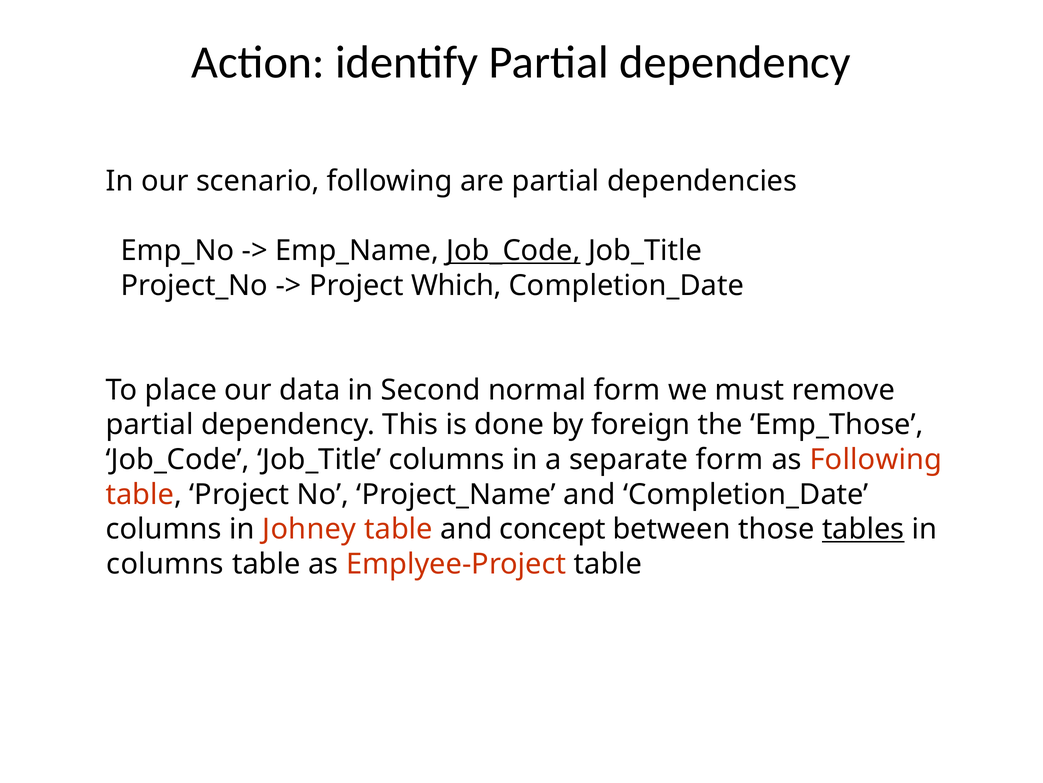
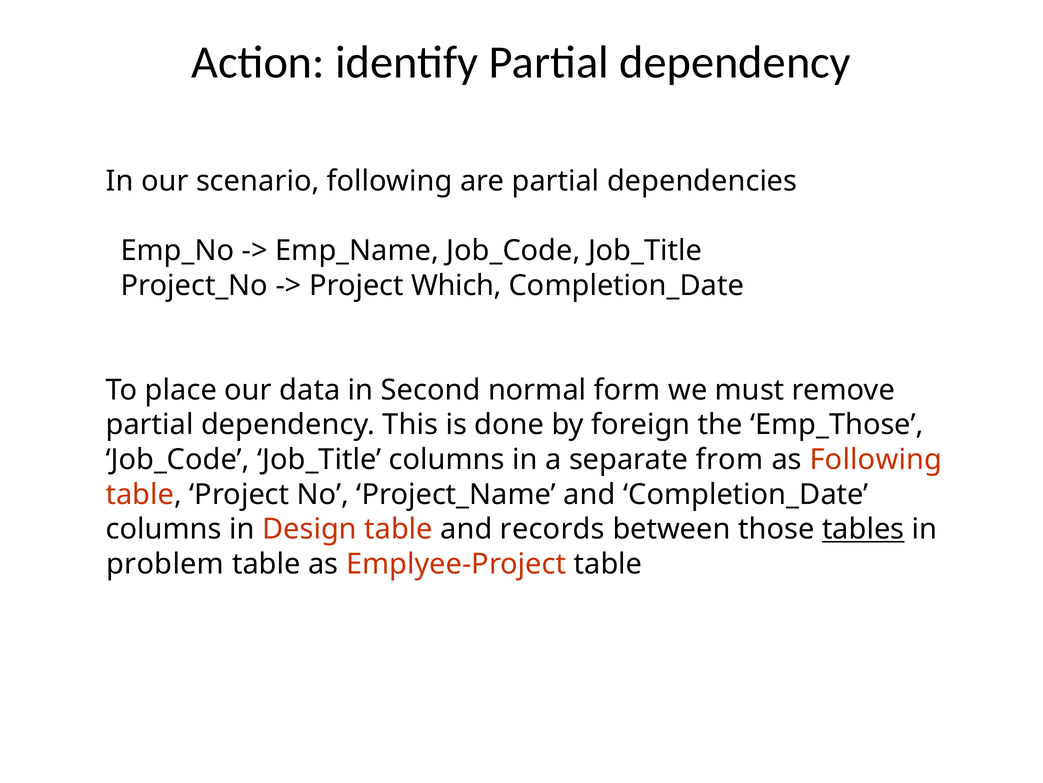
Job_Code underline: present -> none (513, 251)
separate form: form -> from (730, 459)
Johney: Johney -> Design (309, 529)
concept: concept -> records (552, 529)
columns: columns -> problem (165, 564)
